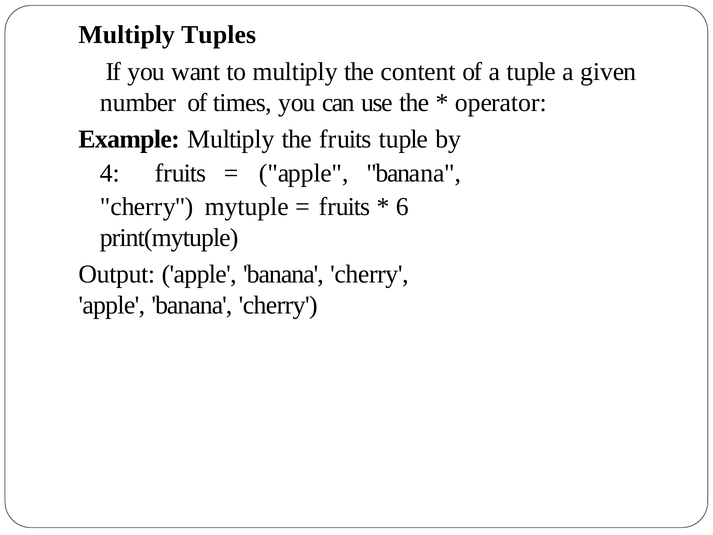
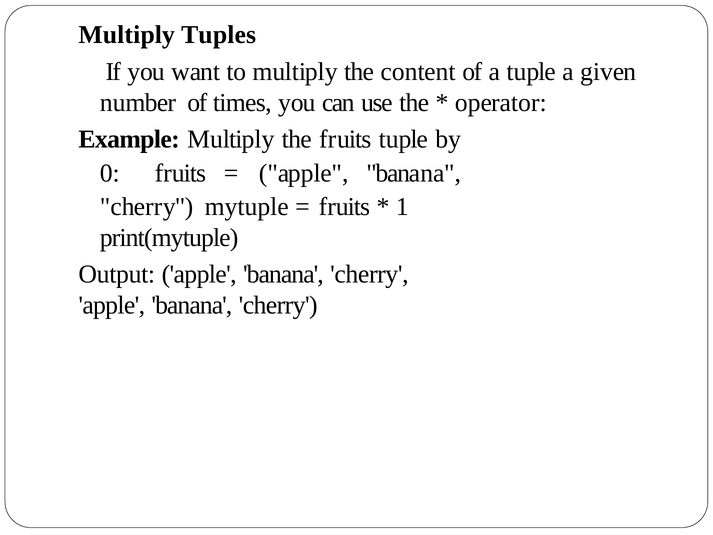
4: 4 -> 0 (110, 173)
6: 6 -> 1 (402, 207)
